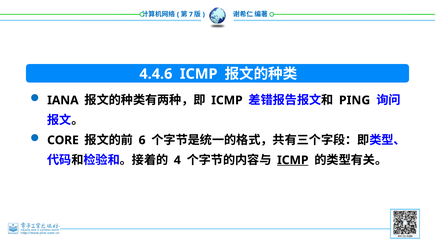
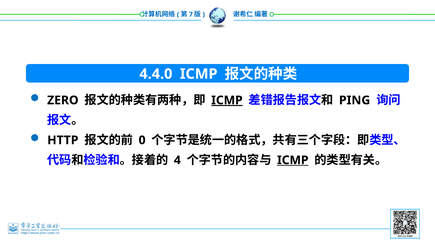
4.4.6: 4.4.6 -> 4.4.0 (156, 74)
IANA: IANA -> ZERO (63, 100)
ICMP underline: none -> present (227, 100)
CORE: CORE -> HTTP (63, 140)
6: 6 -> 0 (142, 140)
